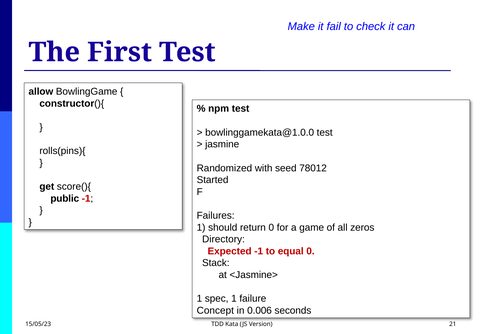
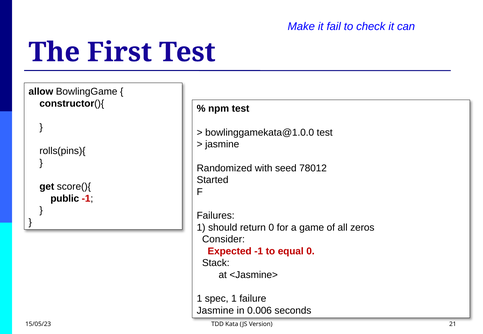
Directory: Directory -> Consider (223, 240)
Concept: Concept -> Jasmine (215, 311)
